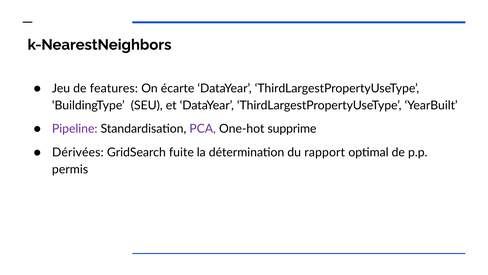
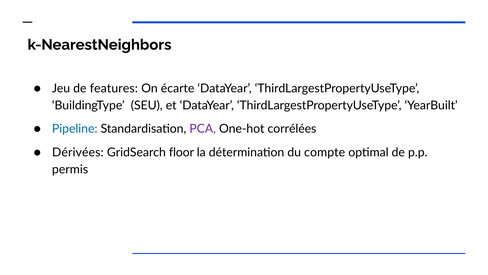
Pipeline colour: purple -> blue (75, 129)
supprime: supprime -> corrélées (292, 129)
fuite: fuite -> floor (181, 152)
rapport: rapport -> compte (325, 152)
